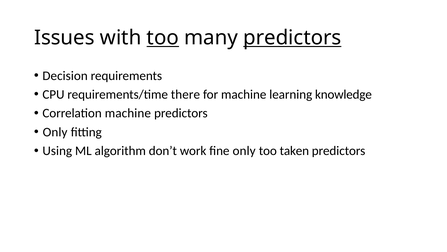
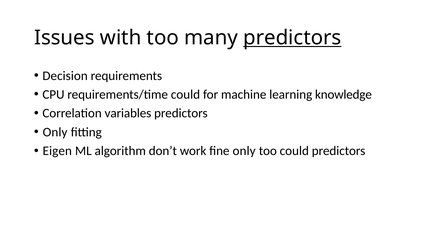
too underline: present -> none (163, 38)
requirements/time there: there -> could (185, 94)
Correlation machine: machine -> variables (128, 113)
Using: Using -> Eigen (57, 151)
too taken: taken -> could (294, 151)
